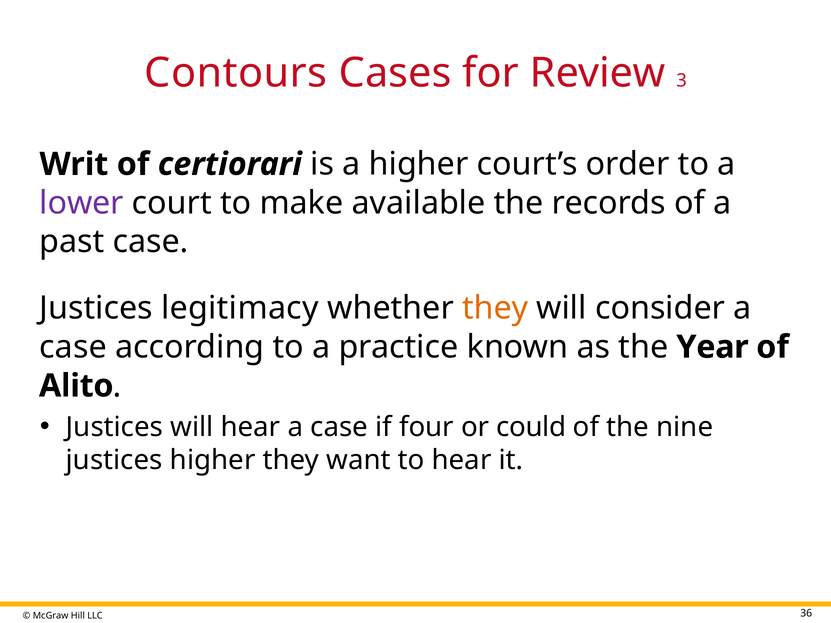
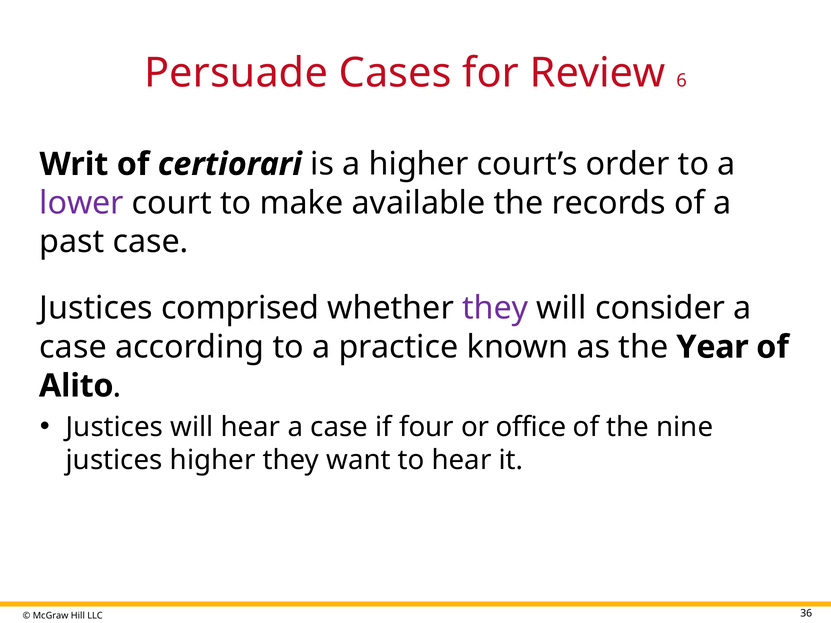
Contours: Contours -> Persuade (236, 73)
3: 3 -> 6 (682, 81)
legitimacy: legitimacy -> comprised (240, 308)
they colour: orange -> purple (495, 308)
could: could -> office (531, 427)
